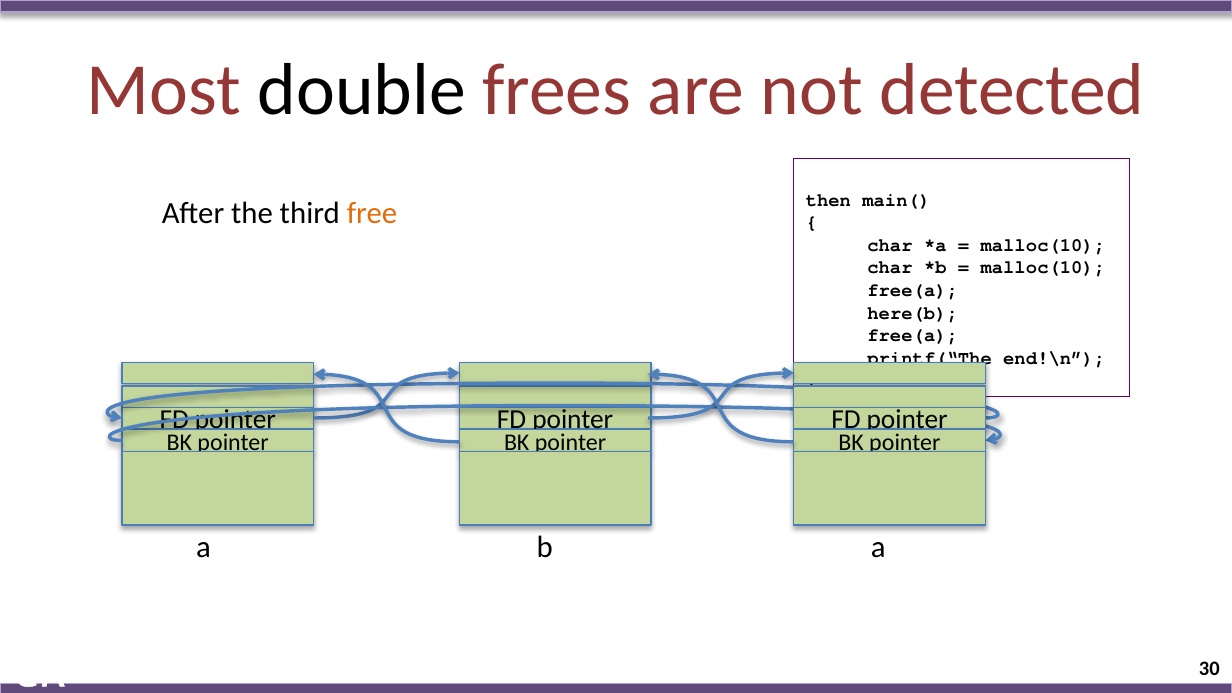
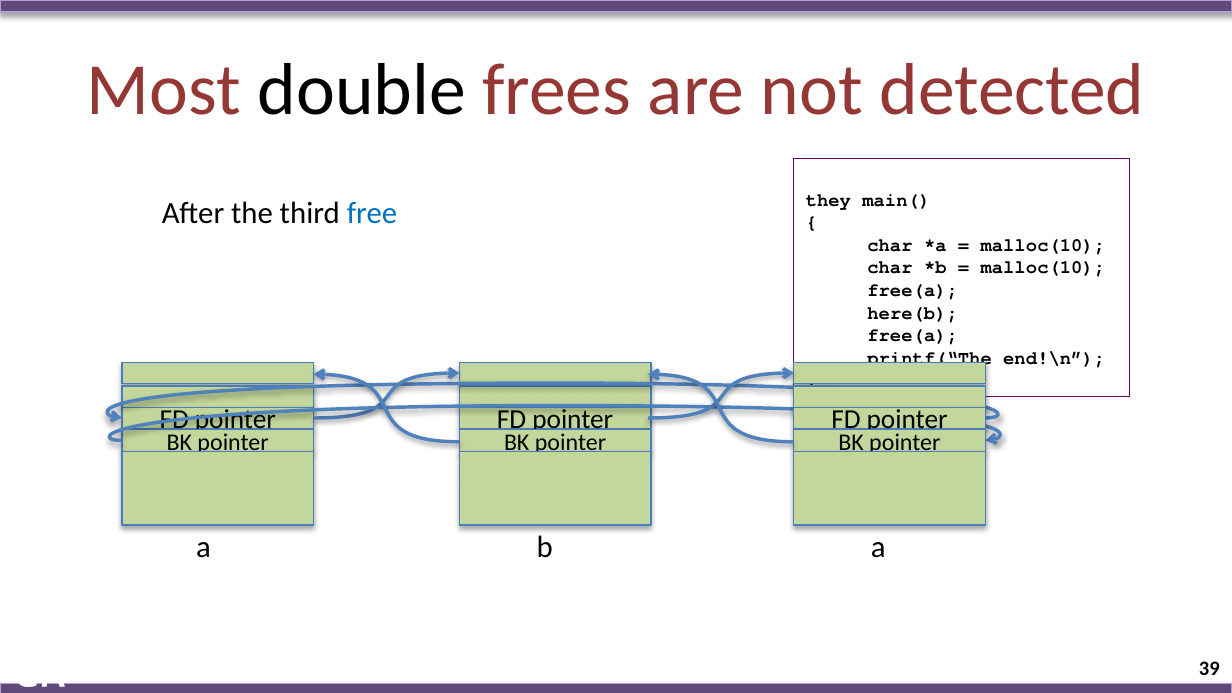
then: then -> they (828, 200)
free colour: orange -> blue (372, 213)
30: 30 -> 39 (1209, 668)
